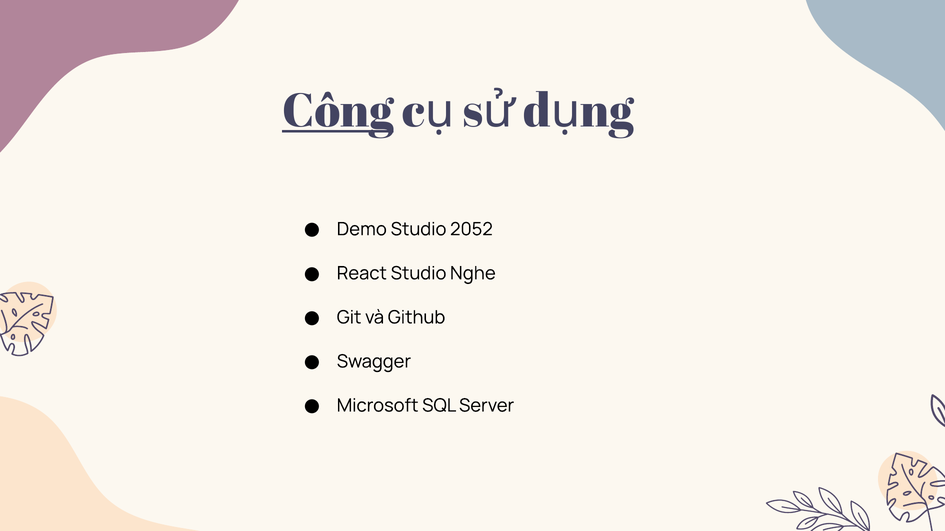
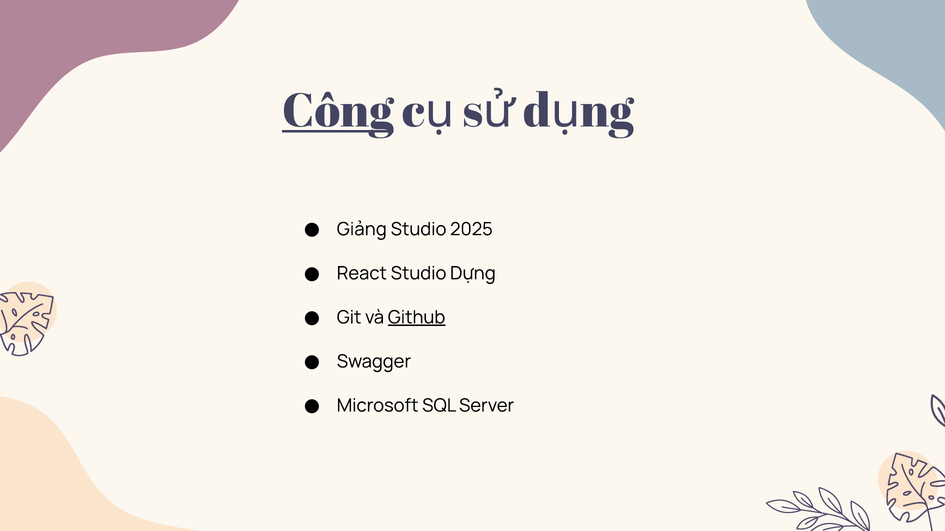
Demo: Demo -> Giảng (362, 229)
2052: 2052 -> 2025 (471, 229)
Nghe: Nghe -> Dựng (473, 274)
Github underline: none -> present (417, 318)
